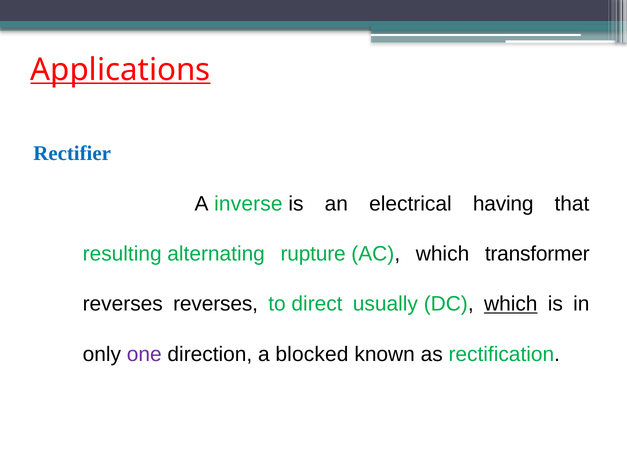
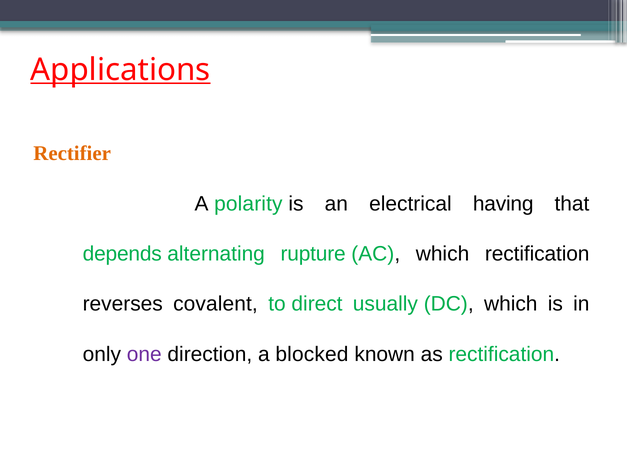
Rectifier colour: blue -> orange (72, 154)
inverse: inverse -> polarity (248, 204)
resulting: resulting -> depends (122, 254)
which transformer: transformer -> rectification (537, 254)
reverses reverses: reverses -> covalent (215, 304)
which underline: present -> none (511, 304)
